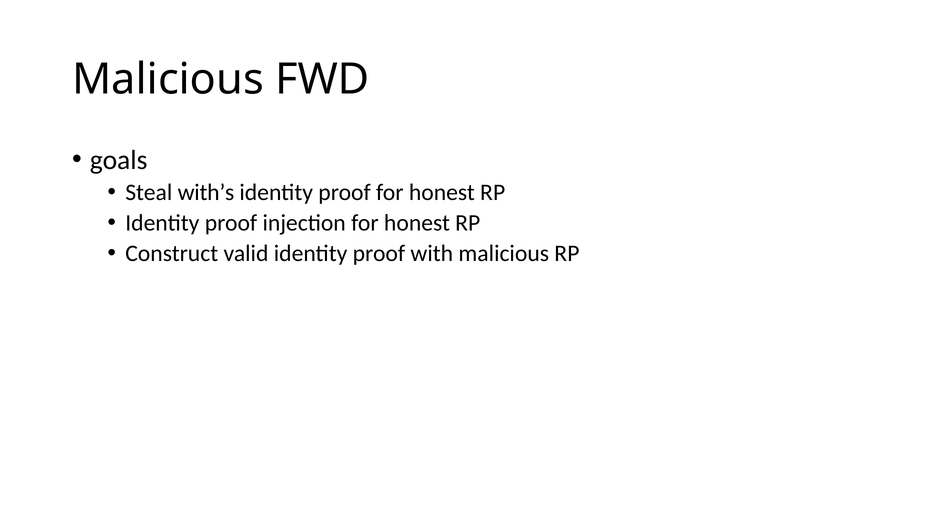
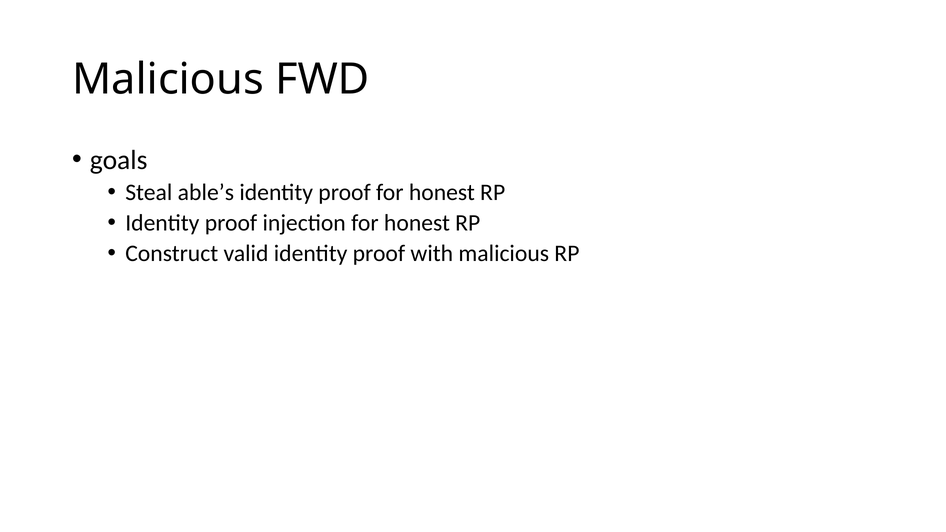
with’s: with’s -> able’s (206, 193)
